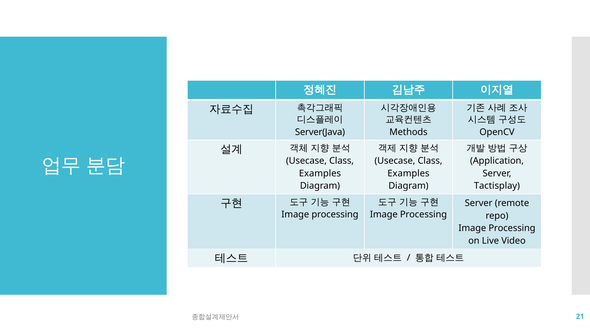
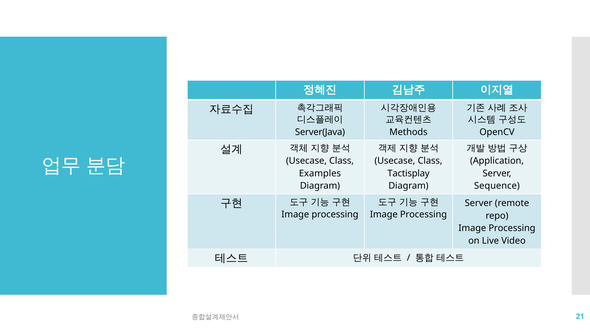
Examples: Examples -> Tactisplay (409, 173)
Tactisplay: Tactisplay -> Sequence (497, 186)
